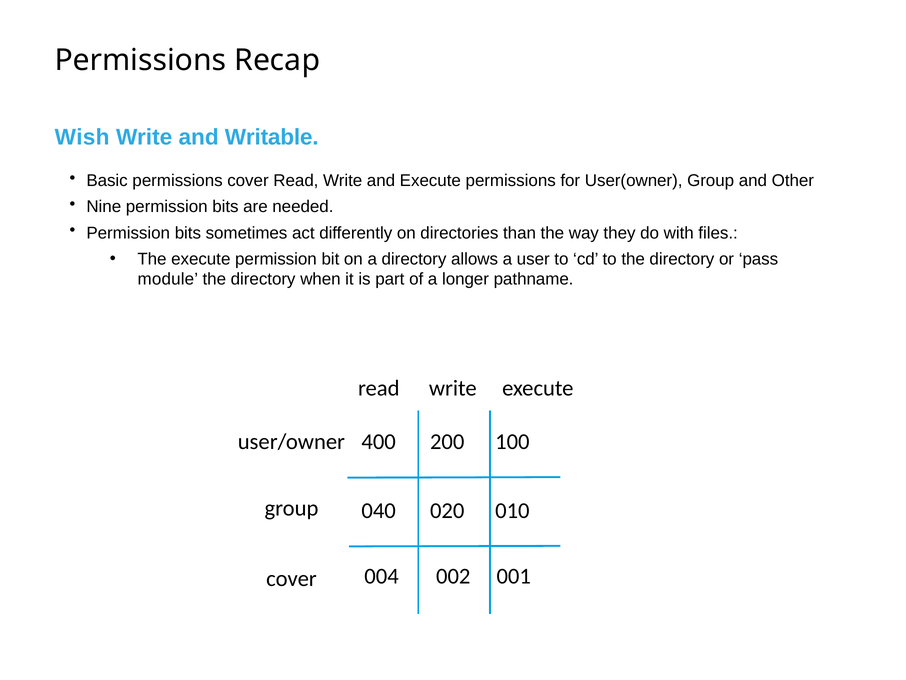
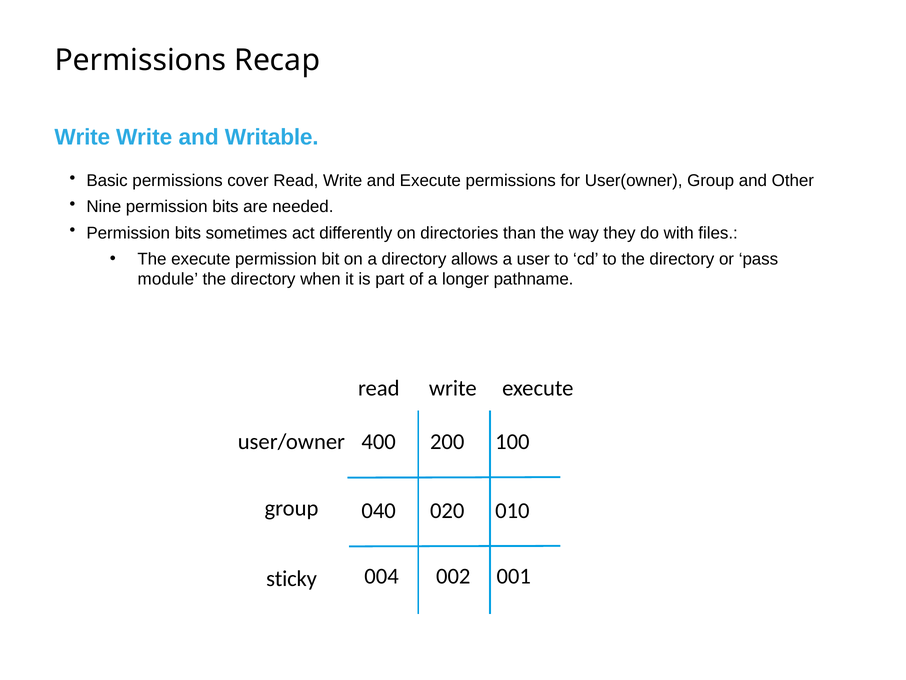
Wish: Wish -> Write (82, 137)
cover: cover -> sticky (292, 578)
